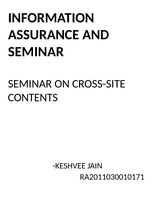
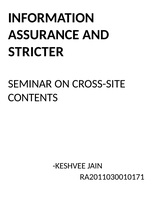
SEMINAR: SEMINAR -> STRICTER (36, 52)
